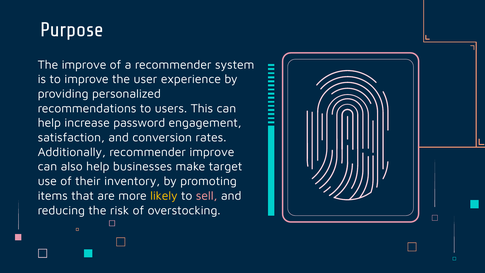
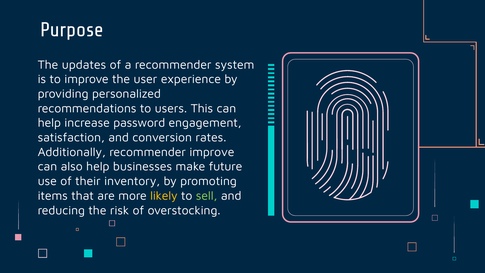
The improve: improve -> updates (84, 65)
target: target -> future (226, 167)
sell colour: pink -> light green (207, 196)
